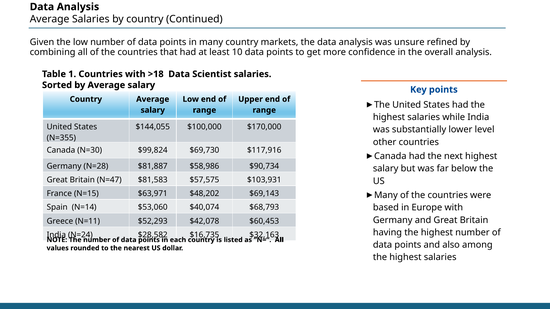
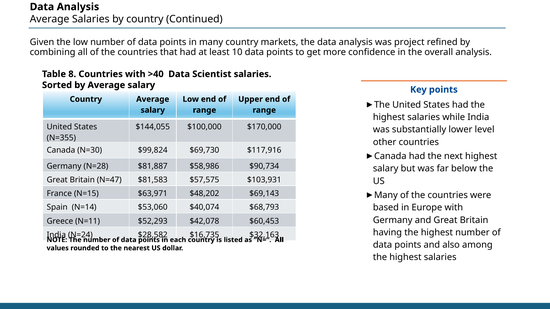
unsure: unsure -> project (409, 42)
1: 1 -> 8 (72, 74)
>18: >18 -> >40 (156, 74)
